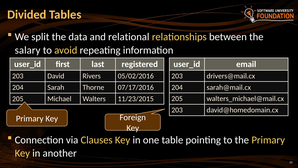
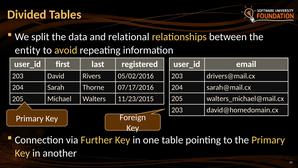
salary: salary -> entity (28, 50)
Clauses: Clauses -> Further (97, 140)
